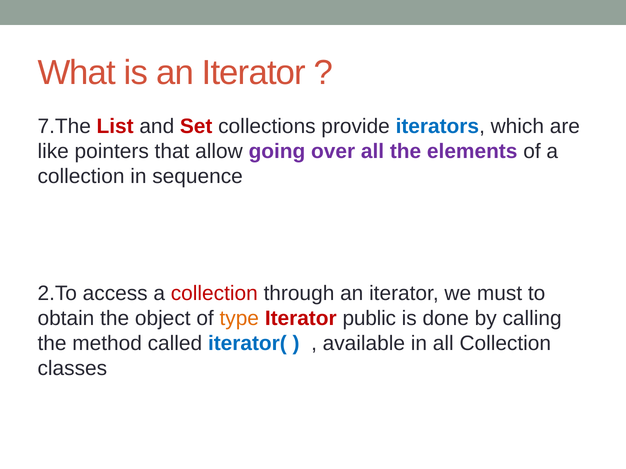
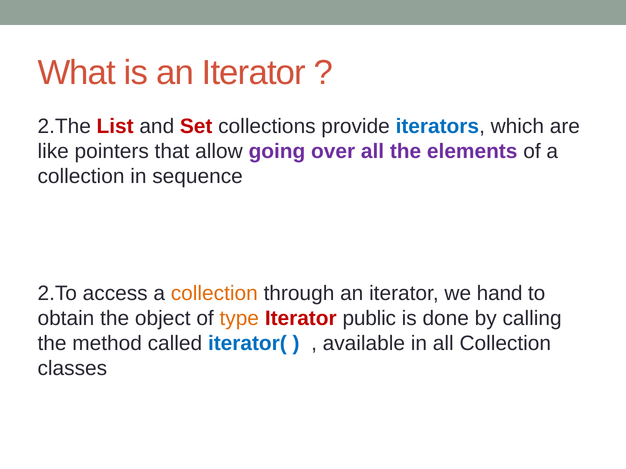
7.The: 7.The -> 2.The (64, 127)
collection colour: red -> orange (214, 294)
must: must -> hand (500, 294)
